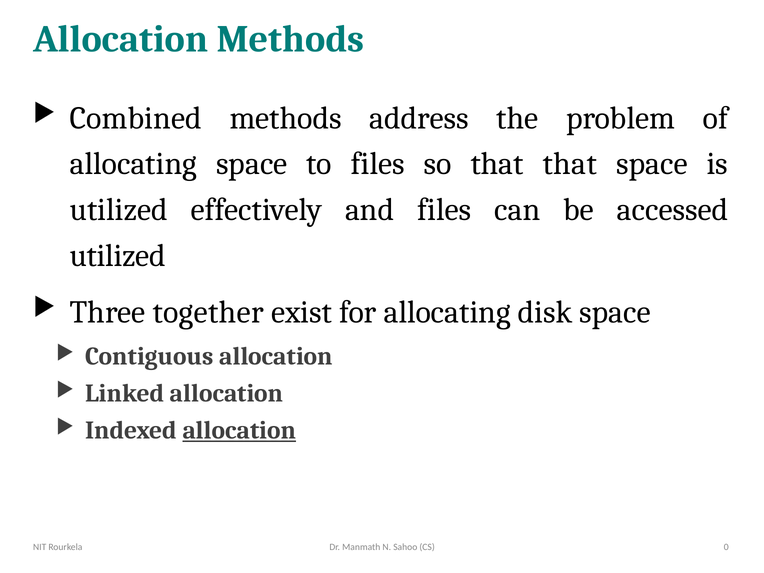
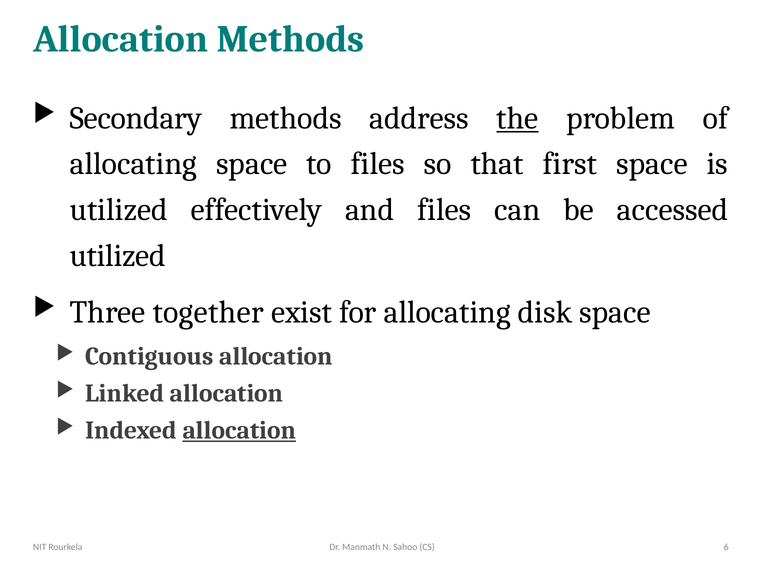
Combined: Combined -> Secondary (136, 118)
the underline: none -> present (517, 118)
that that: that -> first (570, 164)
0: 0 -> 6 (726, 547)
